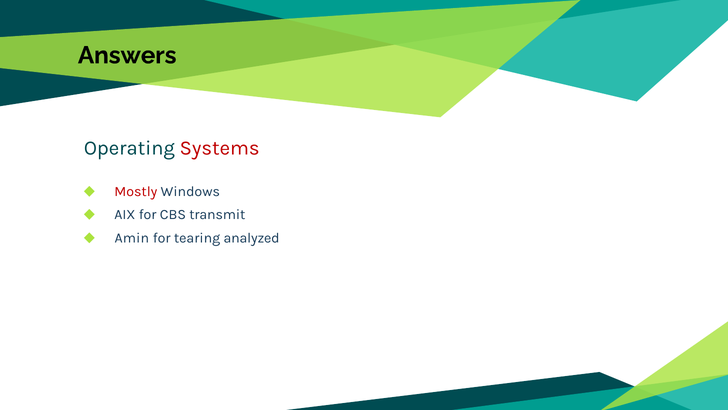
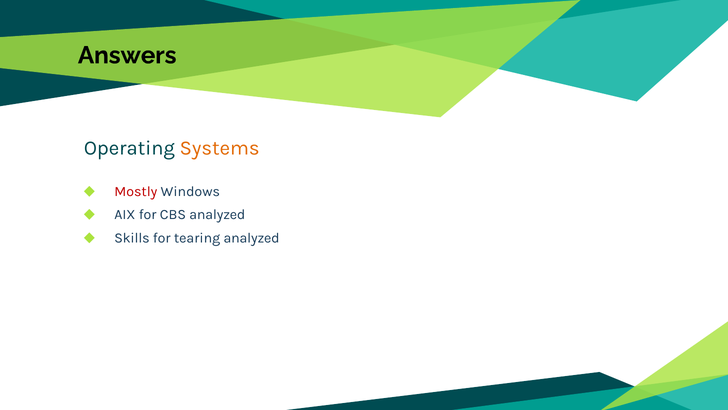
Systems colour: red -> orange (220, 148)
CBS transmit: transmit -> analyzed (217, 214)
Amin: Amin -> Skills (132, 238)
